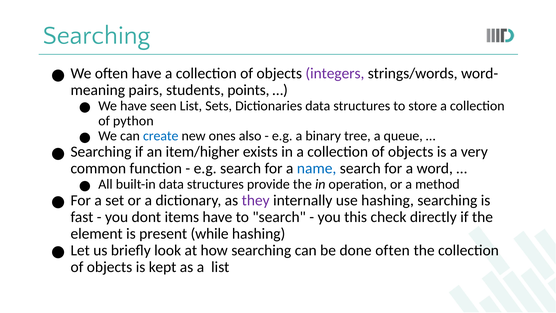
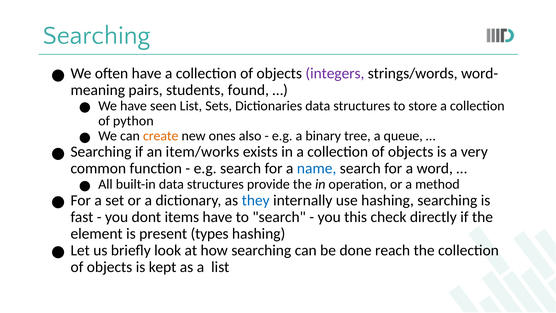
points: points -> found (248, 90)
create colour: blue -> orange (161, 136)
item/higher: item/higher -> item/works (202, 152)
they colour: purple -> blue (256, 200)
while: while -> types (210, 233)
done often: often -> reach (393, 250)
